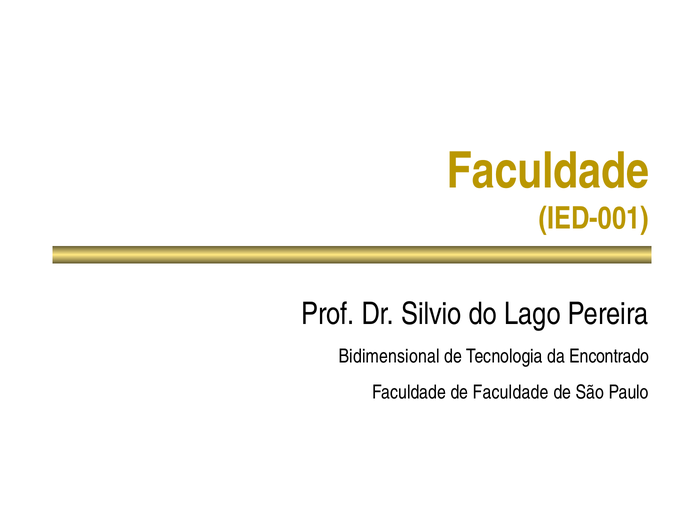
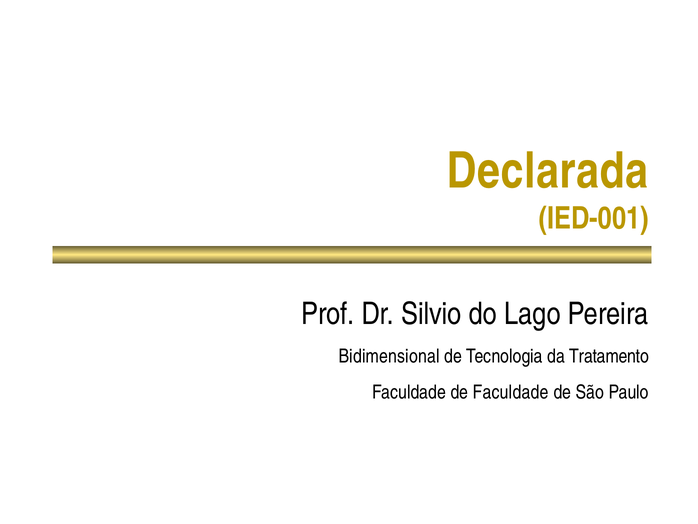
Faculdade: Faculdade -> Declarada (548, 171)
Encontrado: Encontrado -> Tratamento (609, 356)
